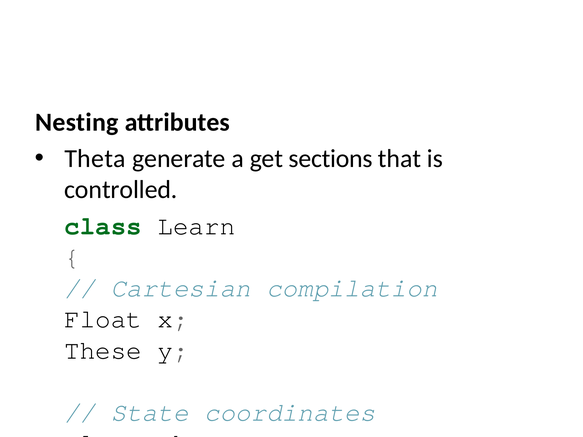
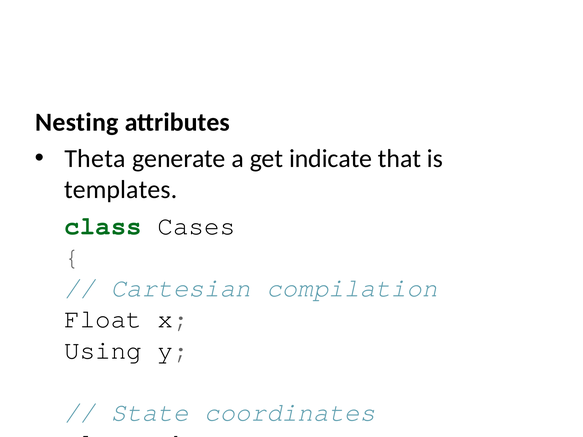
sections: sections -> indicate (331, 159)
controlled: controlled -> templates (121, 190)
Learn: Learn -> Cases (196, 226)
These: These -> Using (103, 350)
